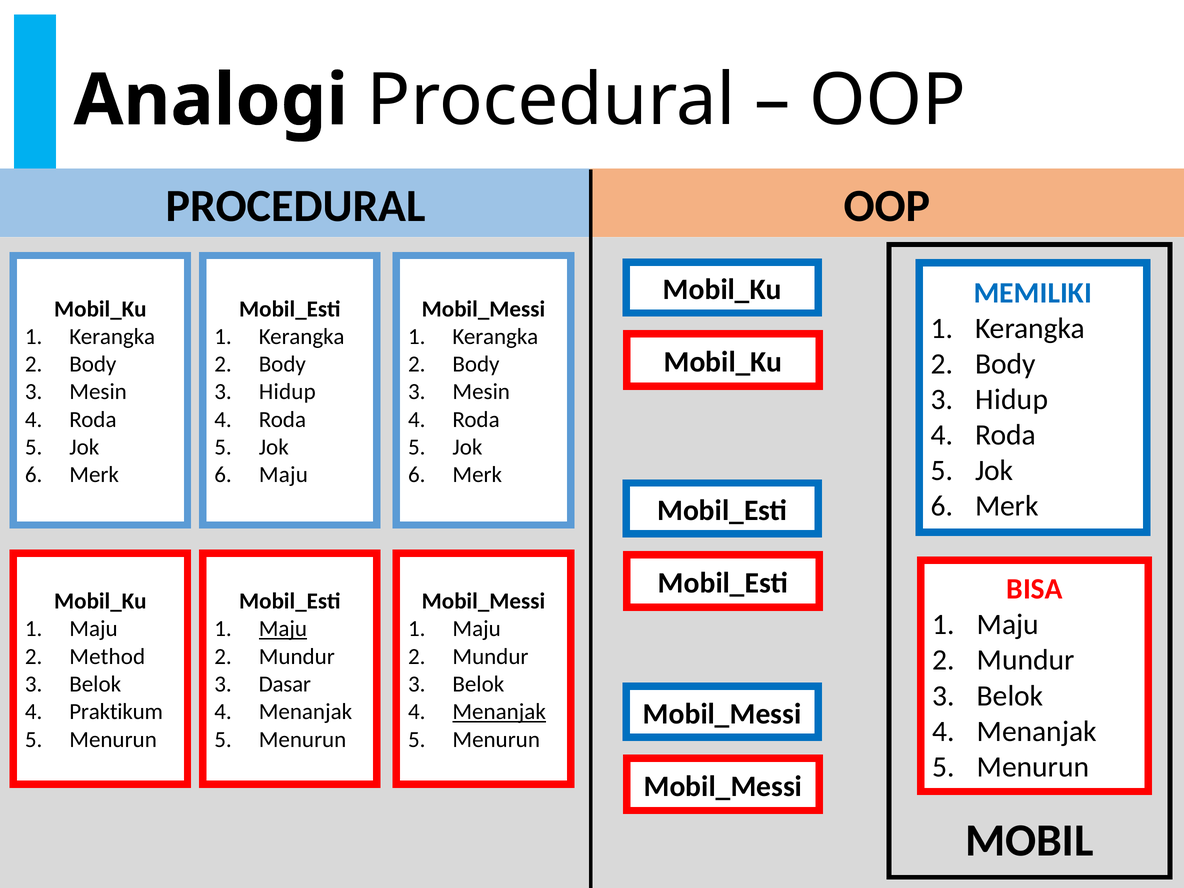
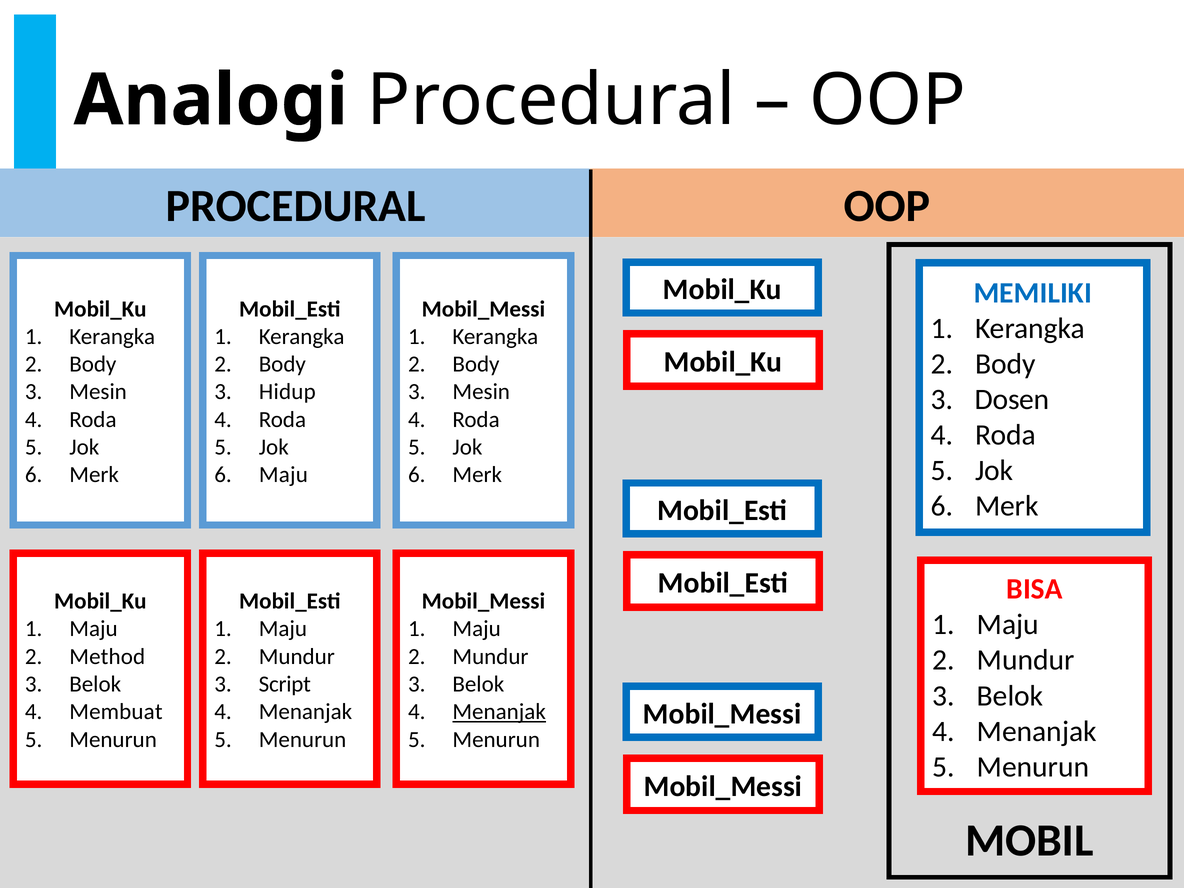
Hidup: Hidup -> Dosen (1012, 400)
Maju underline: present -> none (283, 629)
Dasar: Dasar -> Script (285, 684)
Praktikum: Praktikum -> Membuat (116, 712)
